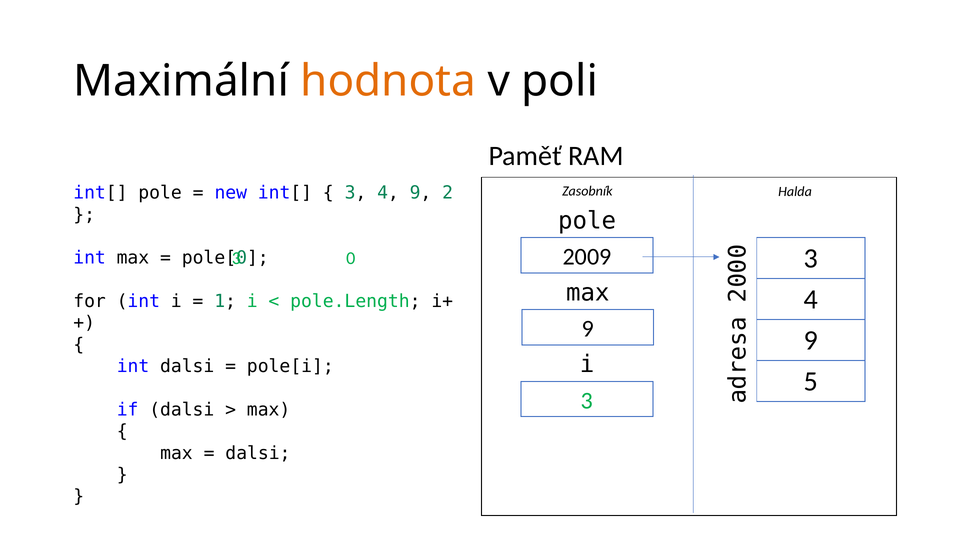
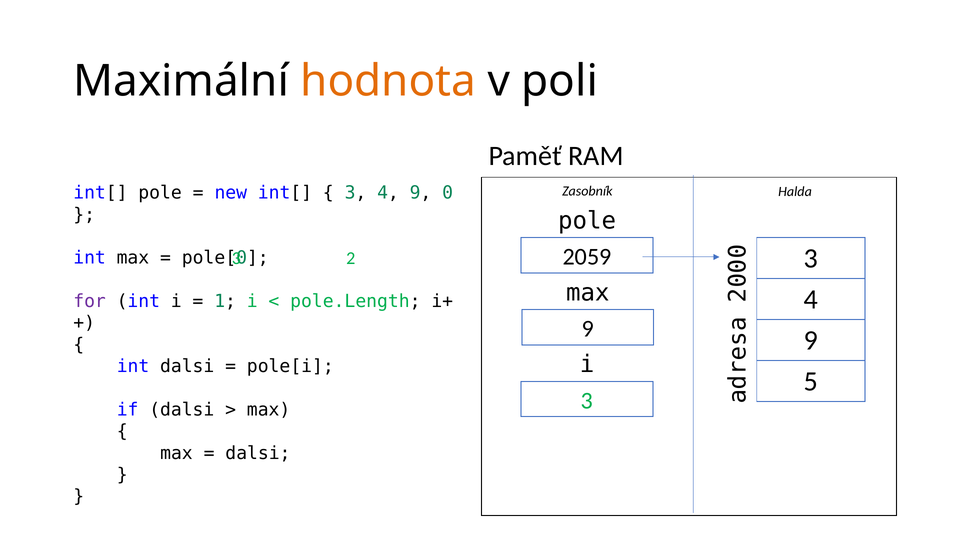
9 2: 2 -> 0 (448, 193)
2009: 2009 -> 2059 (587, 257)
0: 0 -> 2 (351, 258)
for colour: black -> purple (90, 301)
